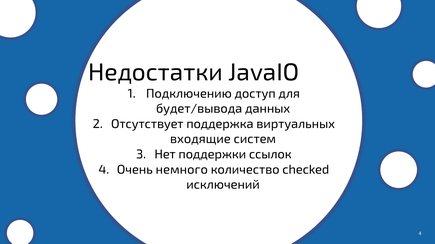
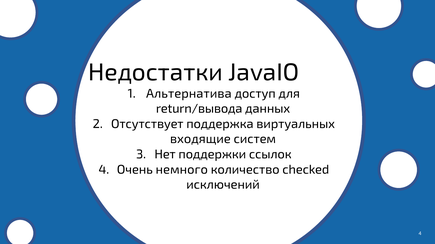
Подключению: Подключению -> Альтернатива (189, 94)
будет/вывода: будет/вывода -> return/вывода (199, 109)
